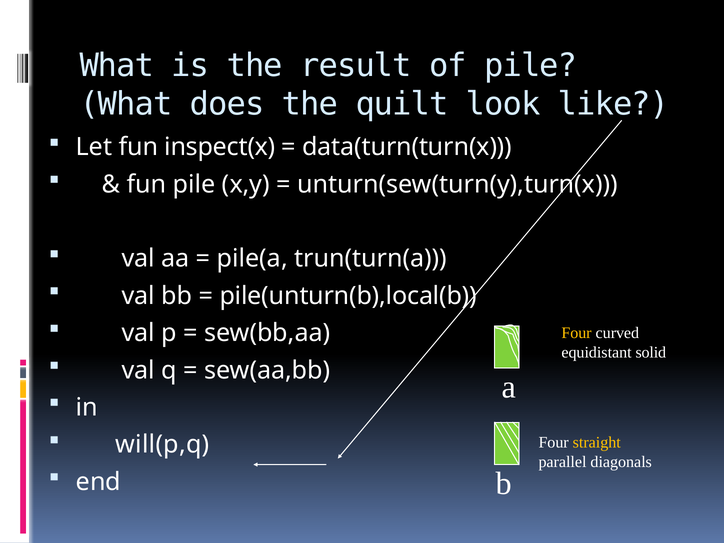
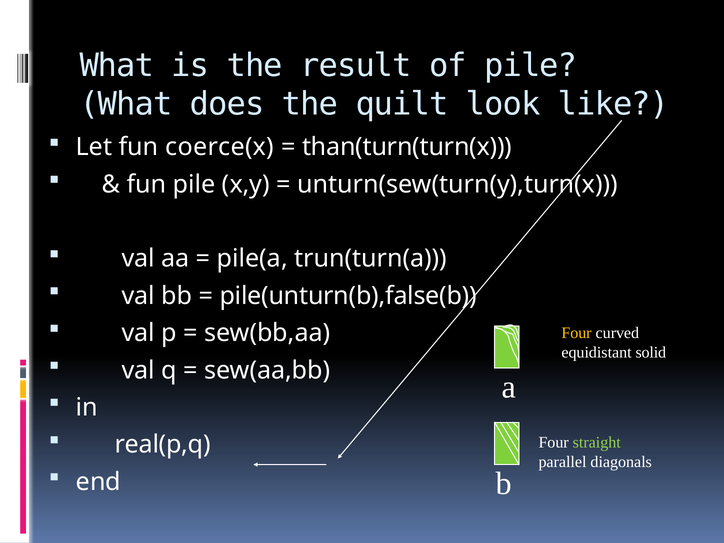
inspect(x: inspect(x -> coerce(x (220, 147)
data(turn(turn(x: data(turn(turn(x -> than(turn(turn(x (407, 147)
pile(unturn(b),local(b: pile(unturn(b),local(b -> pile(unturn(b),false(b (348, 296)
will(p,q: will(p,q -> real(p,q (163, 445)
straight colour: yellow -> light green (597, 443)
